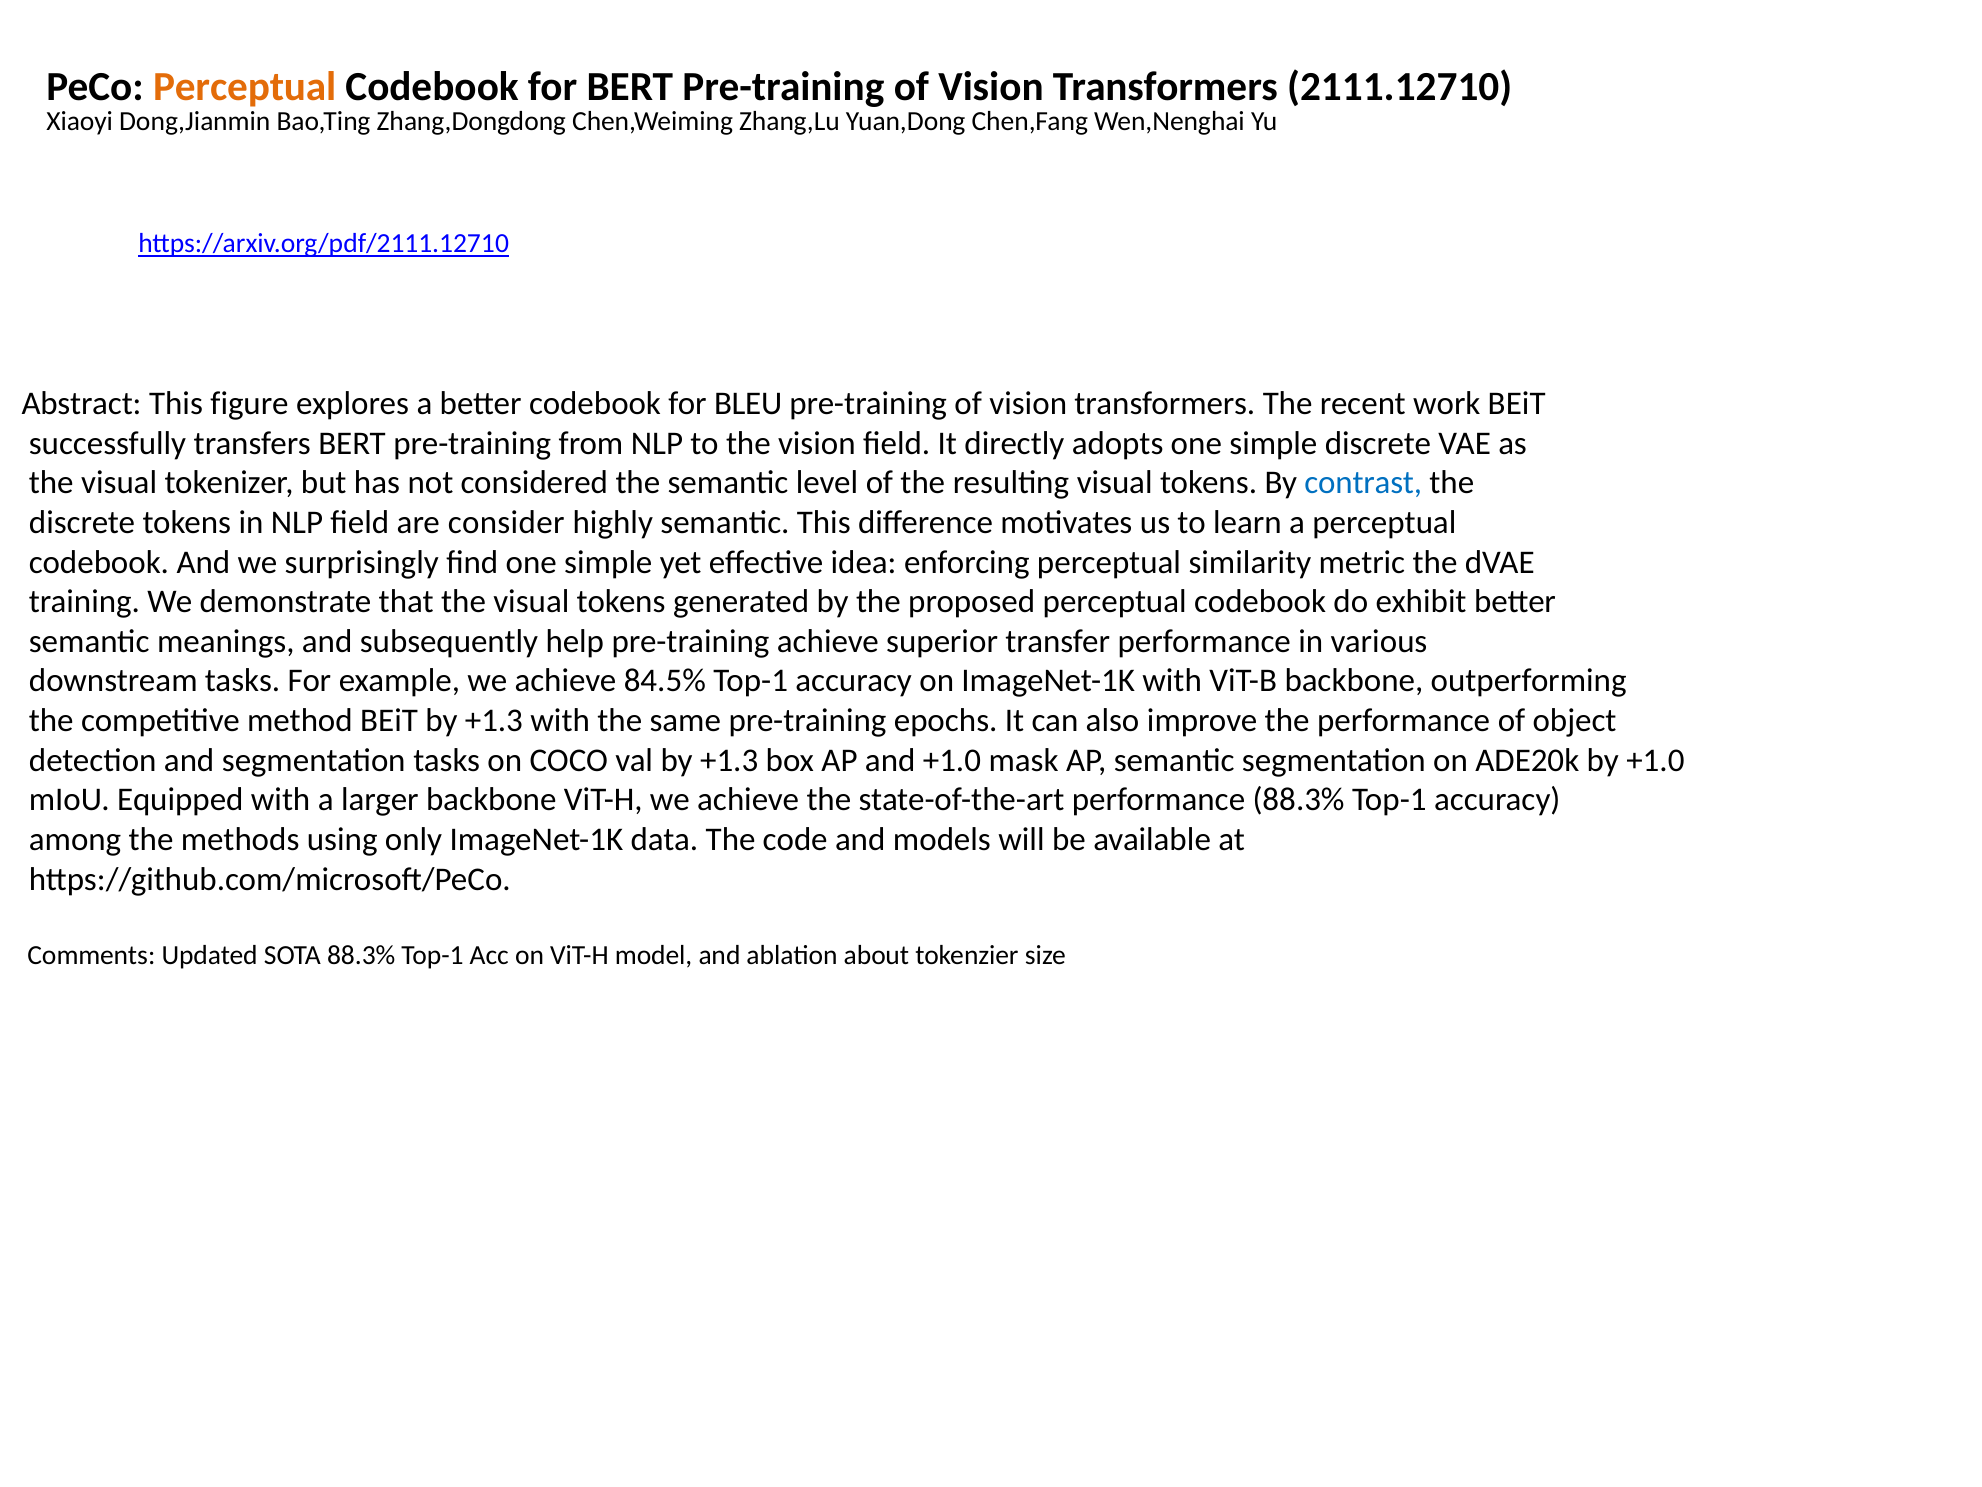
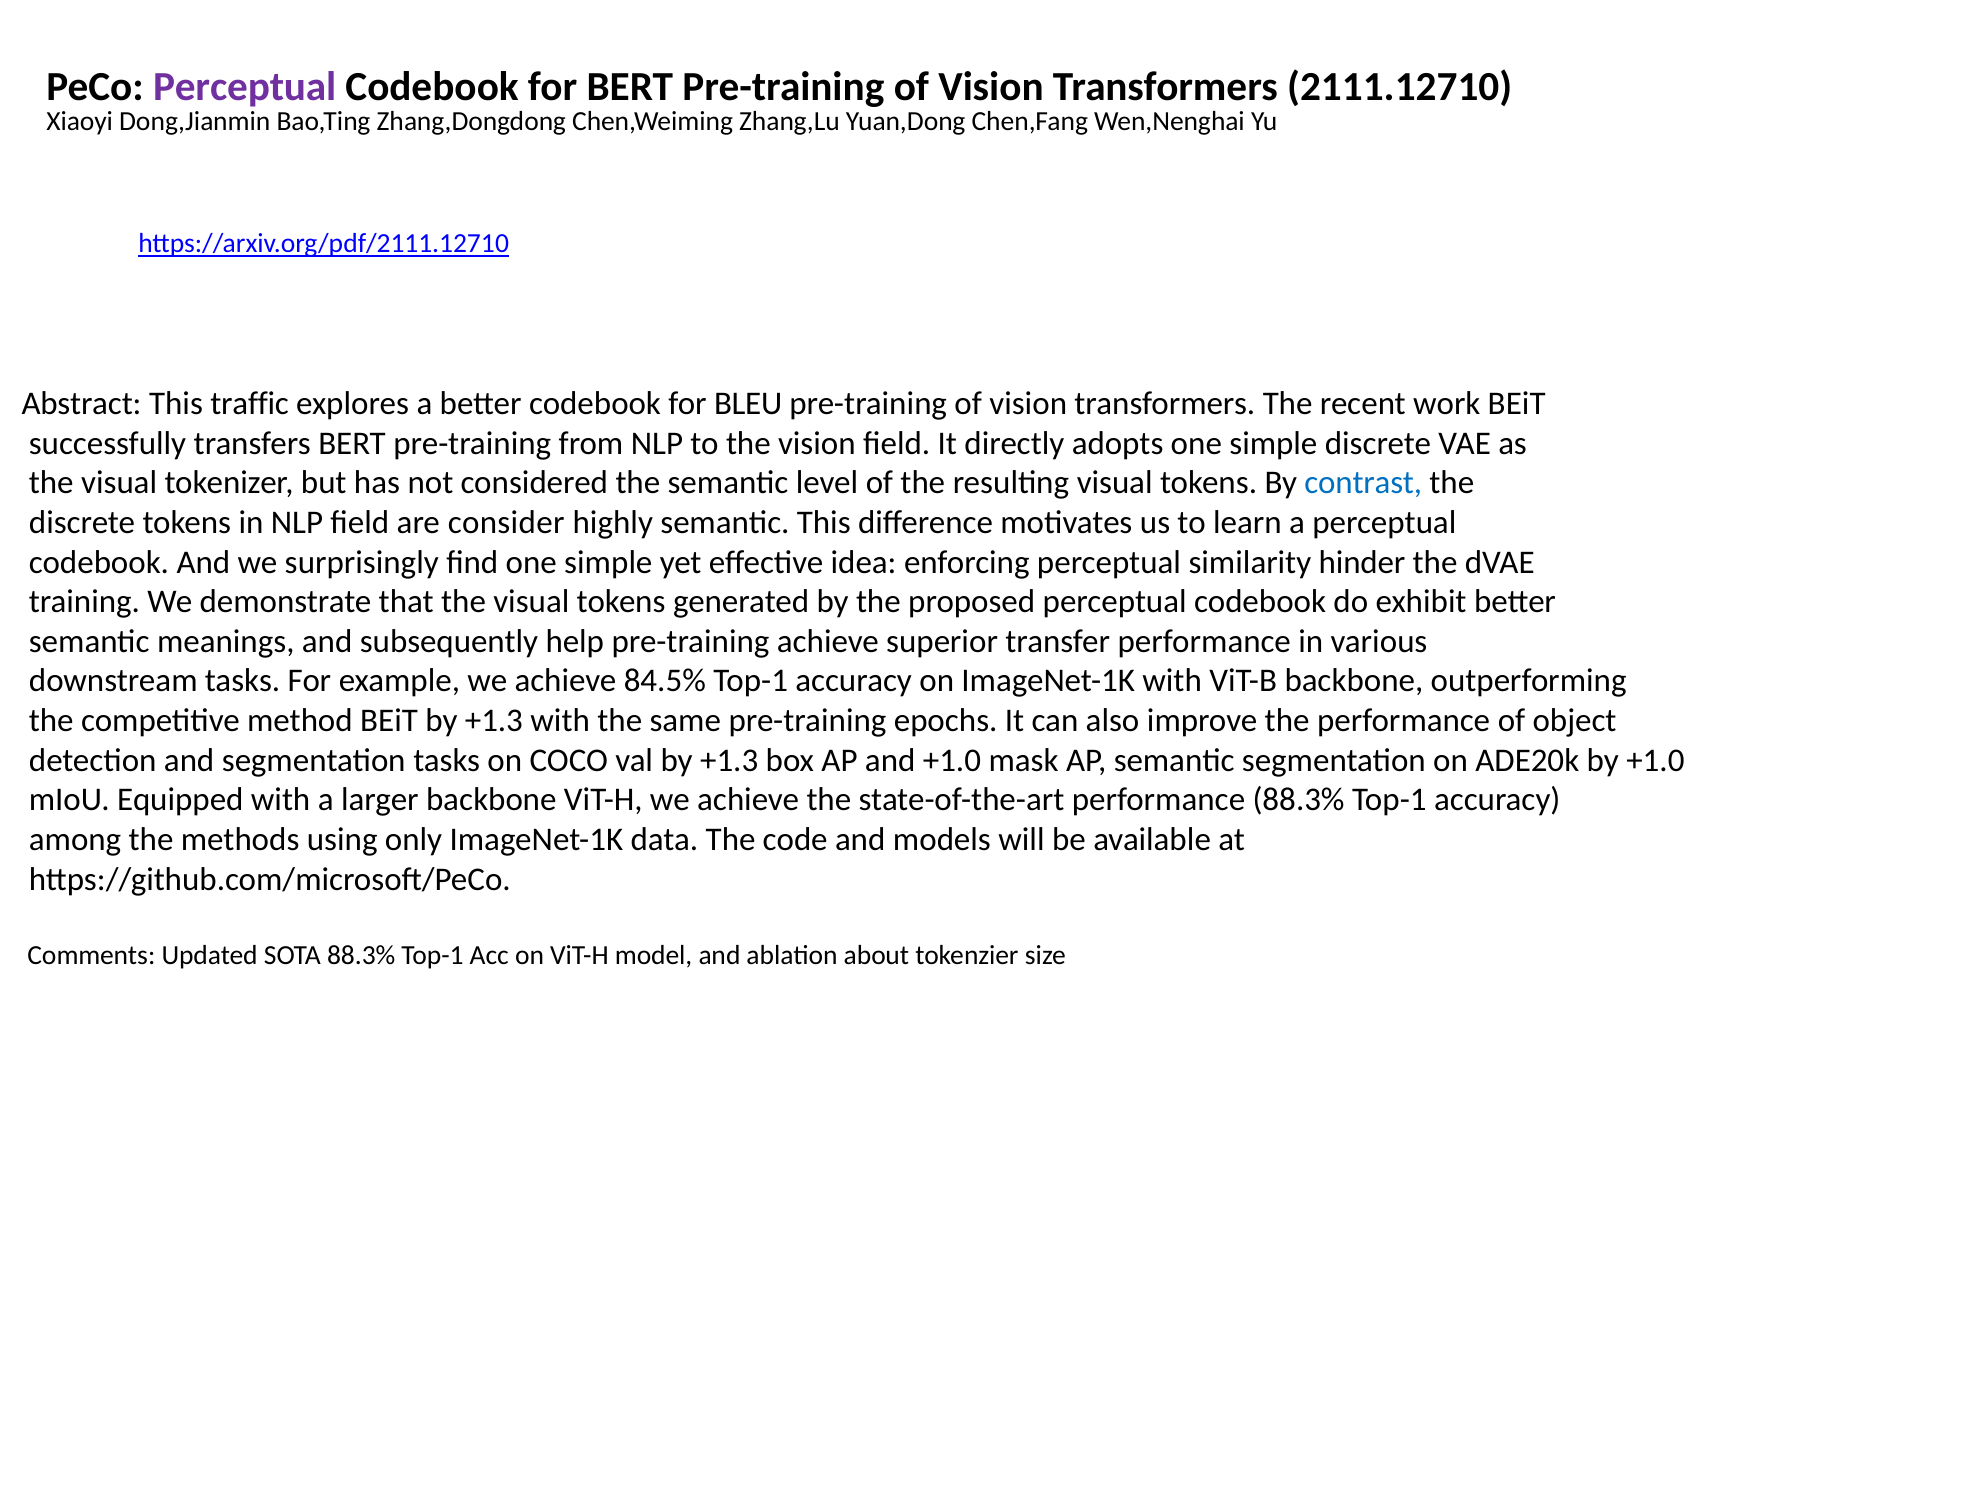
Perceptual colour: orange -> purple (245, 87)
figure: figure -> traffic (250, 403)
metric: metric -> hinder (1362, 562)
